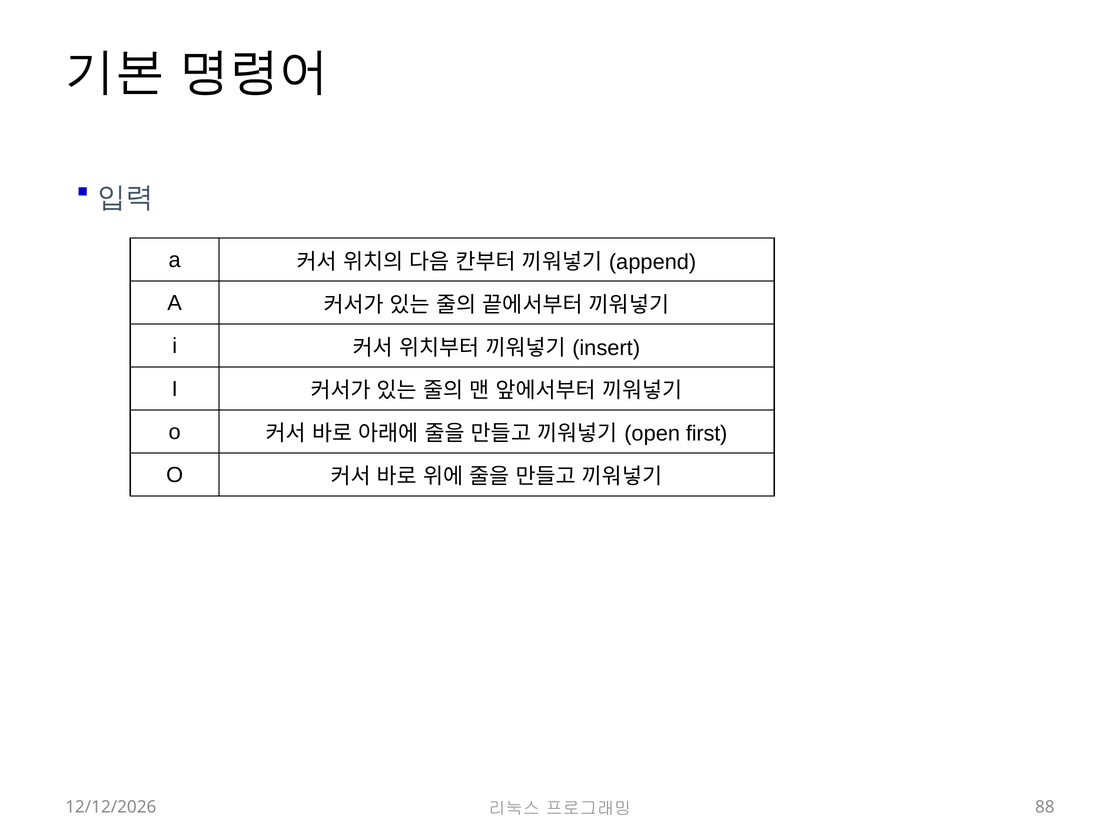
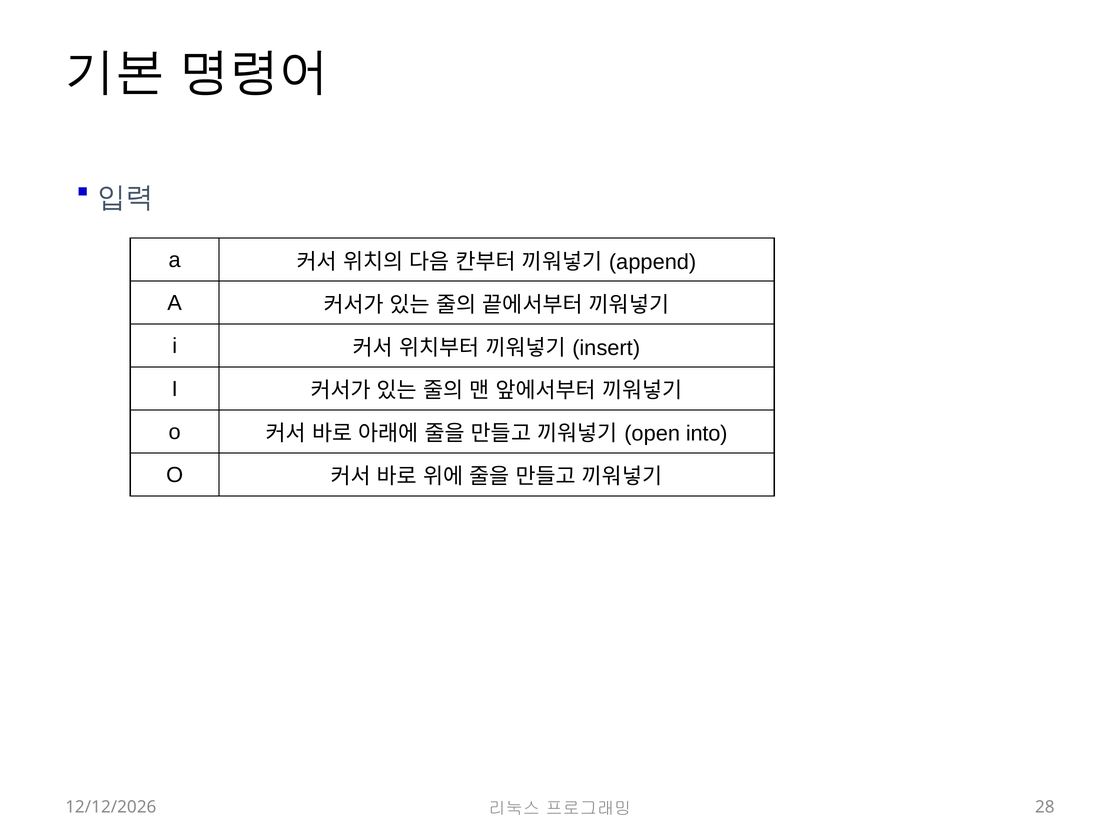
first: first -> into (707, 434)
88: 88 -> 28 (1045, 807)
